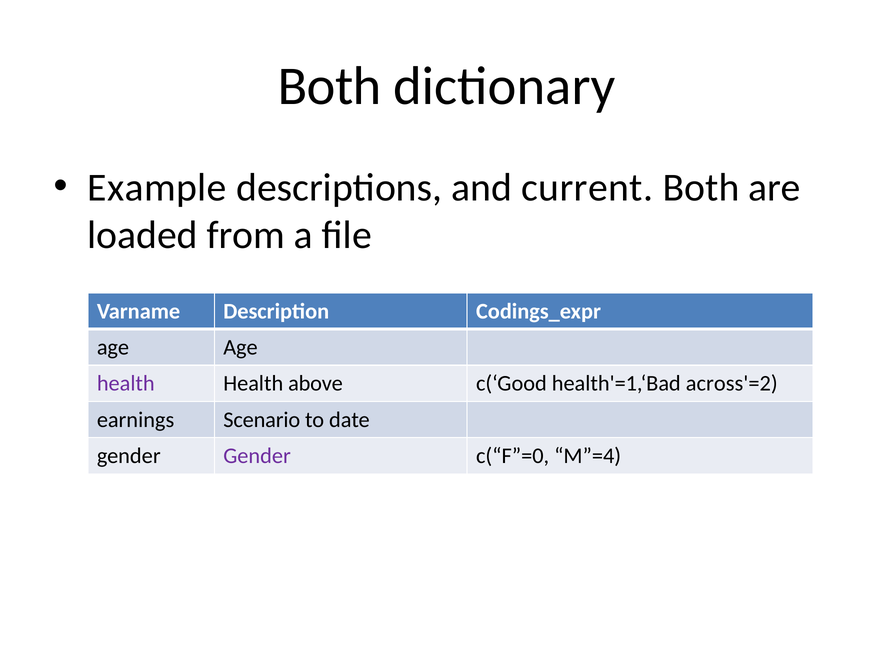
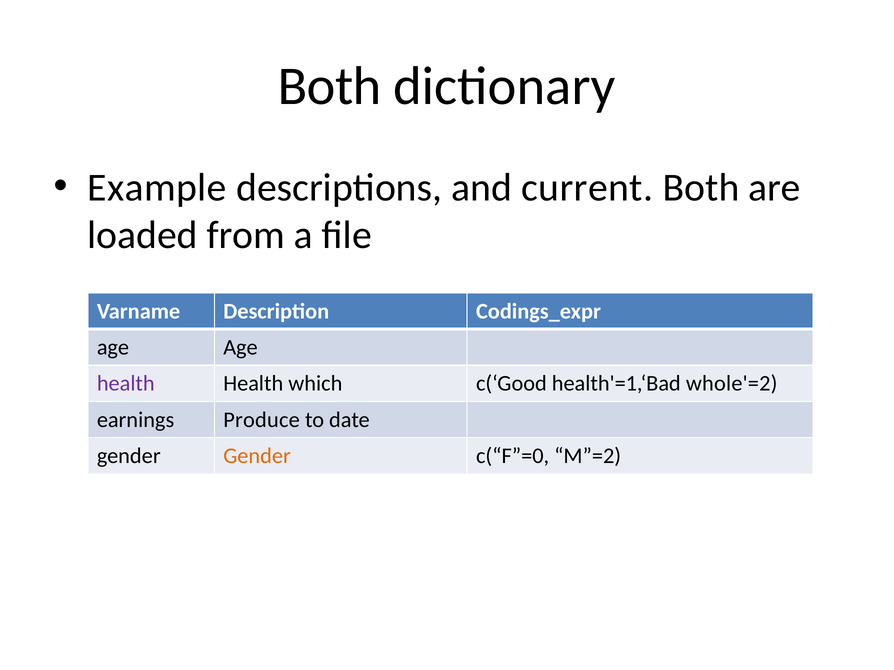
above: above -> which (315, 384)
across'=2: across'=2 -> whole'=2 (732, 384)
Scenario: Scenario -> Produce (262, 420)
Gender colour: purple -> orange (257, 456)
M”=4: M”=4 -> M”=2 (588, 456)
